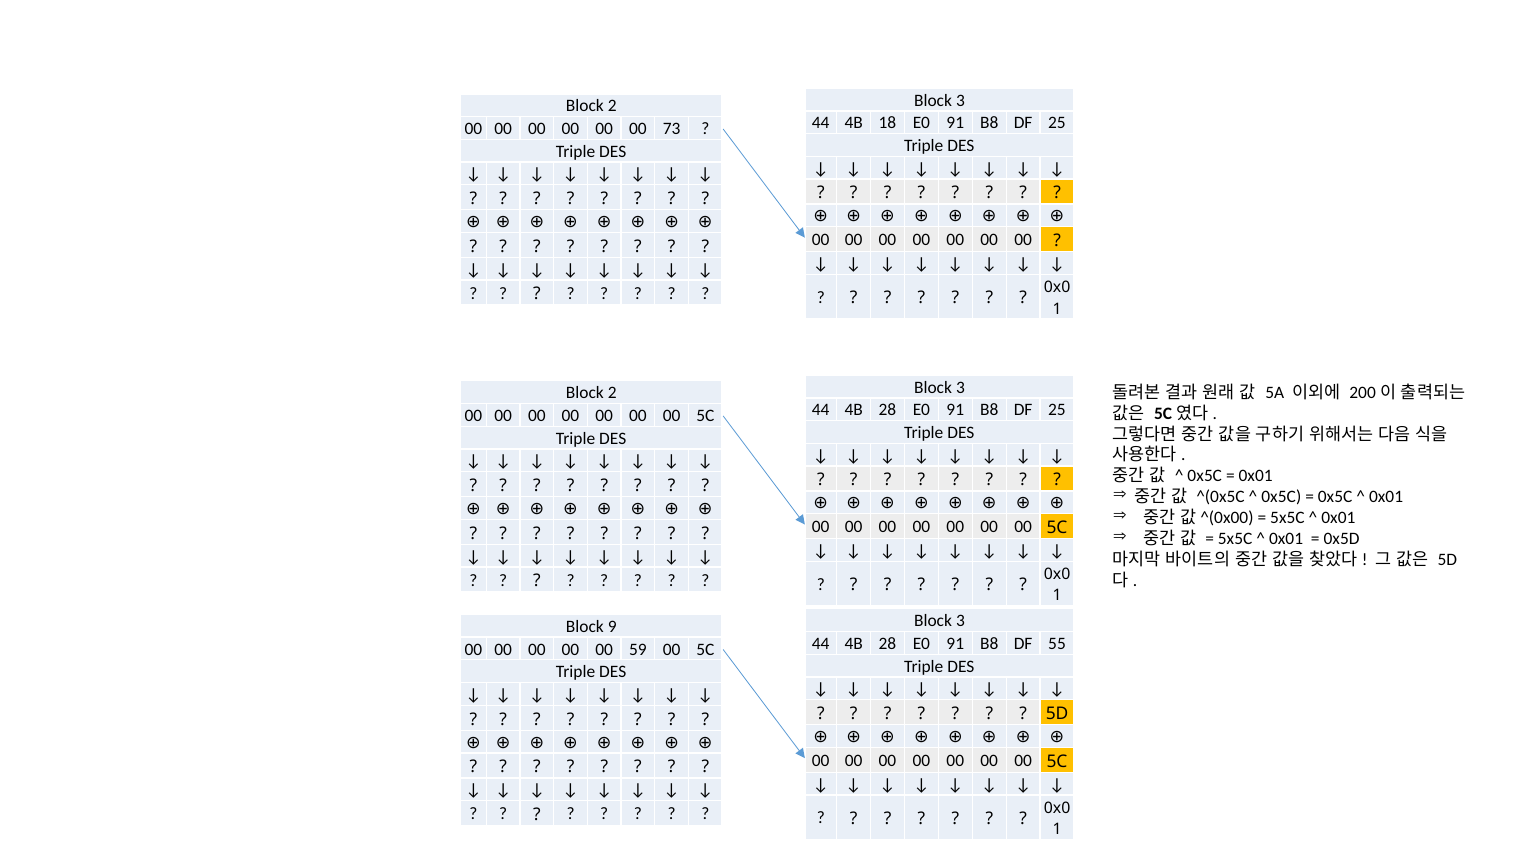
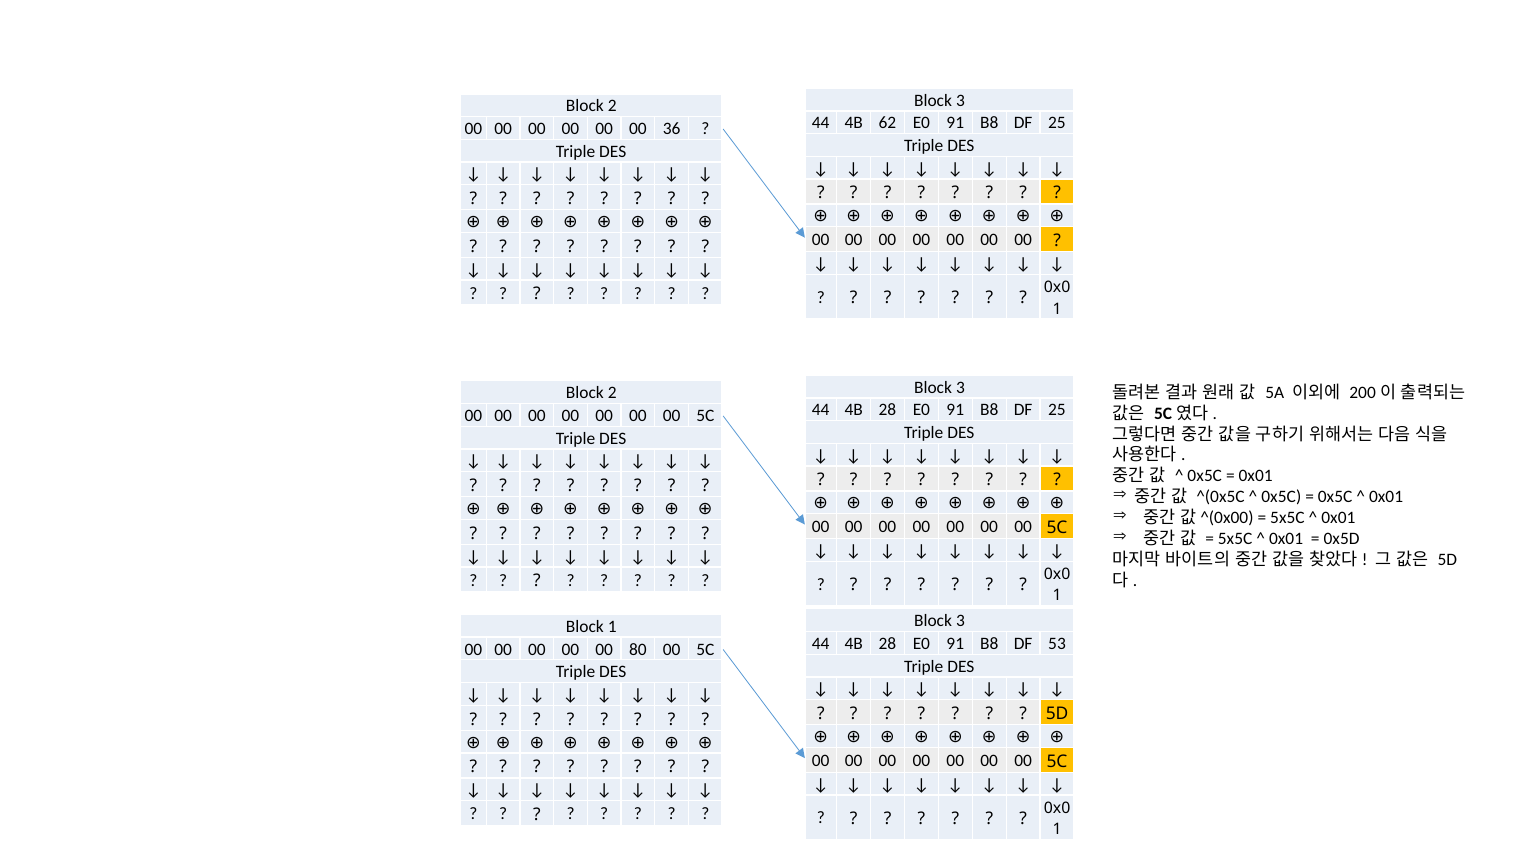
18: 18 -> 62 (887, 123)
73: 73 -> 36 (672, 129)
Block 9: 9 -> 1 (612, 627)
55: 55 -> 53 (1057, 644)
59: 59 -> 80 (638, 650)
